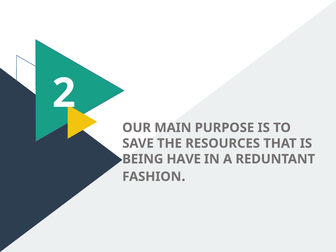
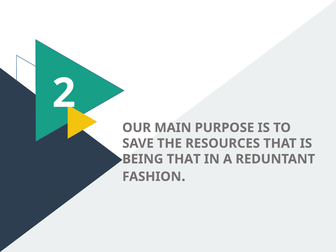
BEING HAVE: HAVE -> THAT (184, 159)
